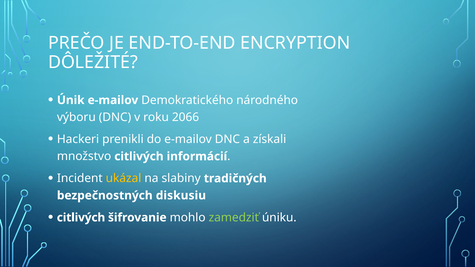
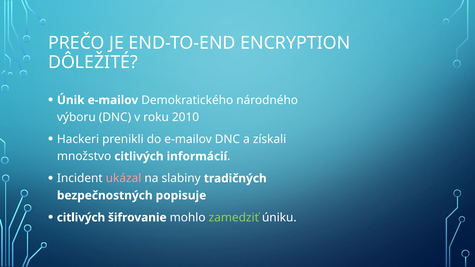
2066: 2066 -> 2010 (186, 117)
ukázal colour: yellow -> pink (124, 179)
diskusiu: diskusiu -> popisuje (181, 196)
